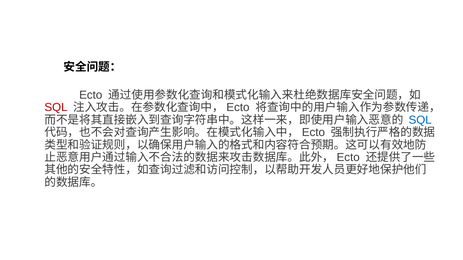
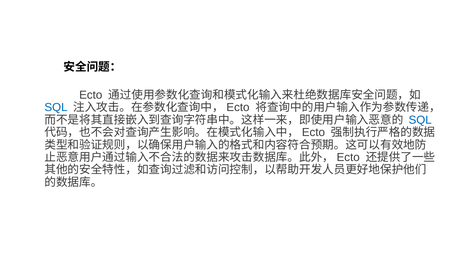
SQL colour: red -> blue (56, 108)
